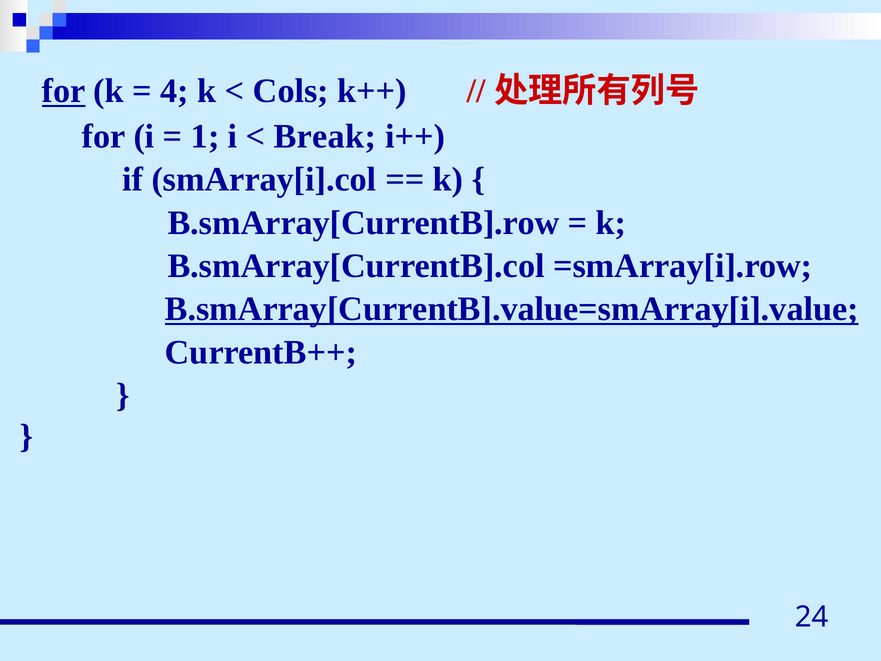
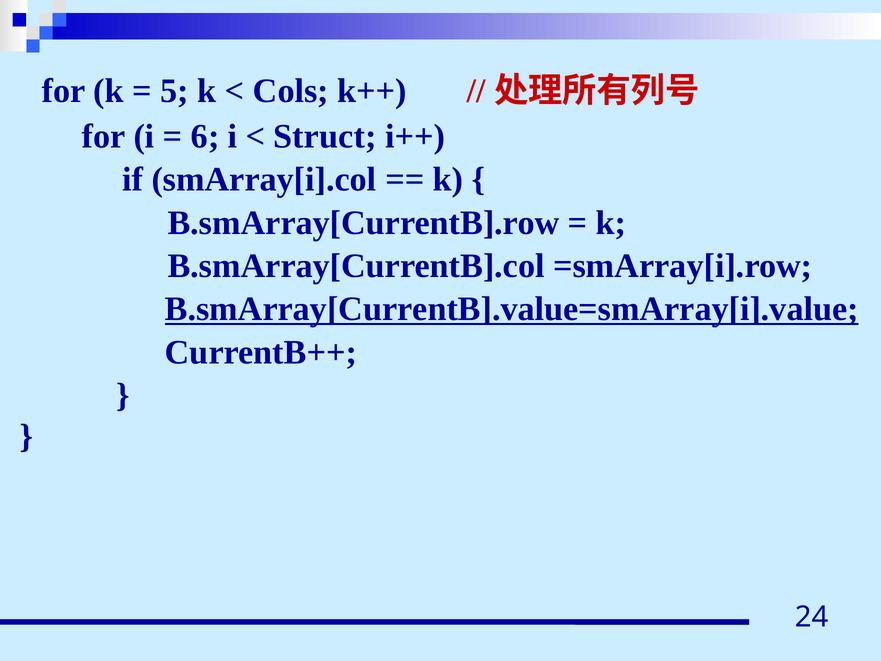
for underline: present -> none (64, 91)
4: 4 -> 5 (174, 91)
1: 1 -> 6 (205, 136)
Break: Break -> Struct (325, 136)
